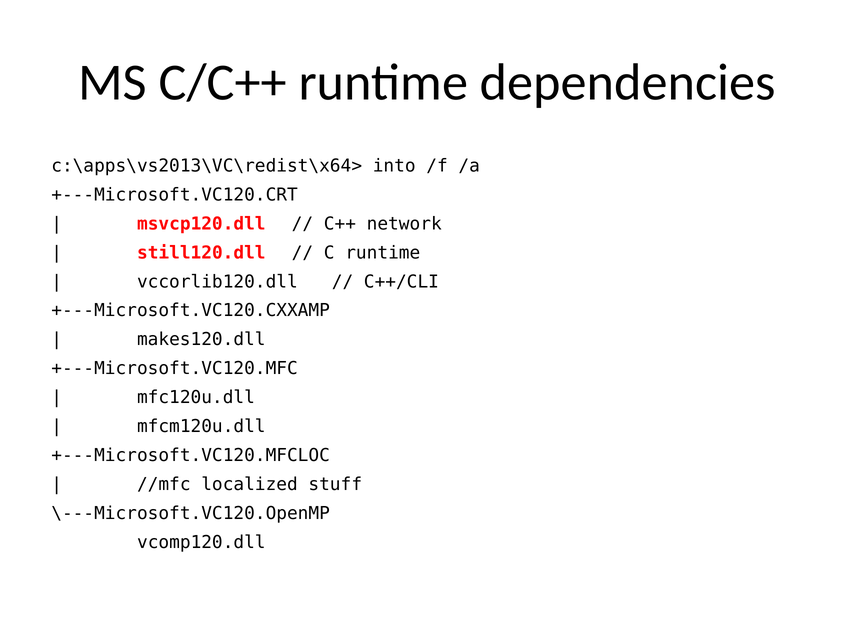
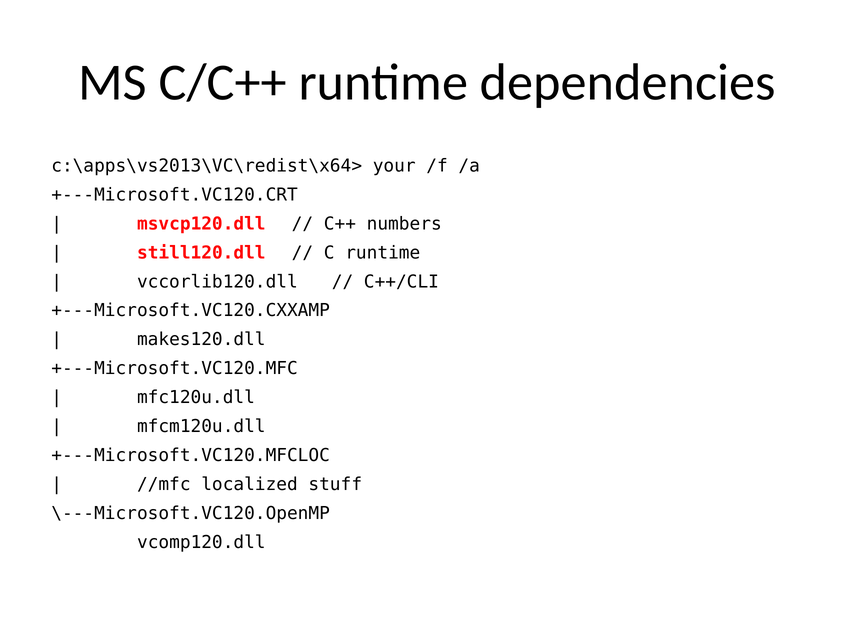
into: into -> your (394, 166)
network: network -> numbers (404, 224)
